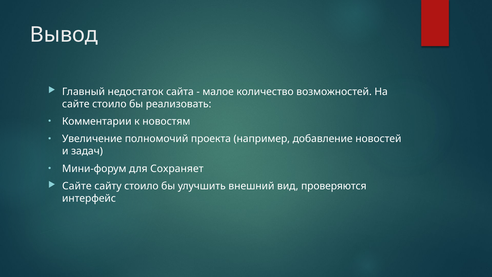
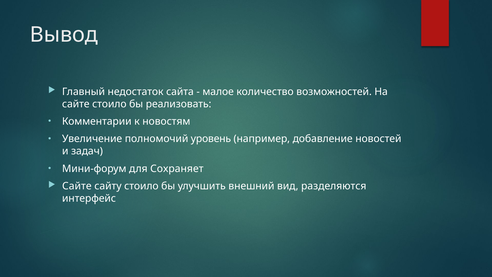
проекта: проекта -> уровень (211, 139)
проверяются: проверяются -> разделяются (334, 186)
